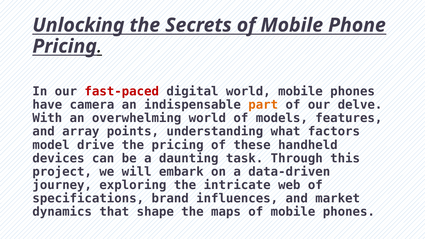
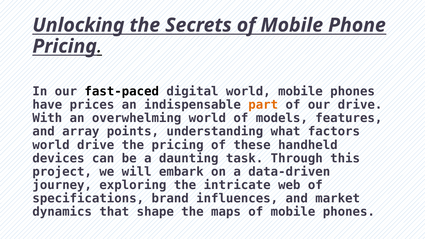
fast-paced colour: red -> black (122, 91)
camera: camera -> prices (92, 105)
our delve: delve -> drive (360, 105)
model: model -> world (51, 145)
